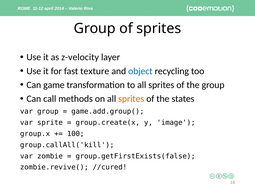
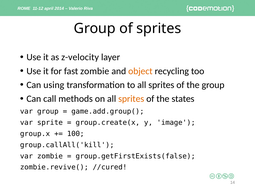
fast texture: texture -> zombie (95, 71)
object colour: blue -> orange (140, 71)
game: game -> using (54, 85)
